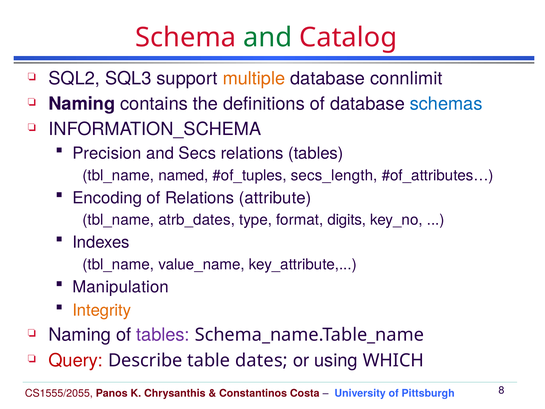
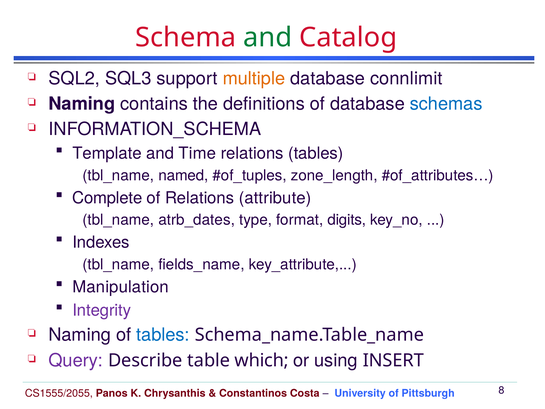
Precision: Precision -> Template (107, 153)
Secs: Secs -> Time (197, 153)
secs_length: secs_length -> zone_length (334, 175)
Encoding: Encoding -> Complete (107, 198)
value_name: value_name -> fields_name (201, 264)
Integrity colour: orange -> purple (102, 310)
tables colour: purple -> blue (163, 335)
Query colour: red -> purple (76, 360)
dates: dates -> which (262, 360)
WHICH: WHICH -> INSERT (393, 360)
